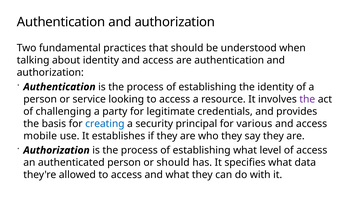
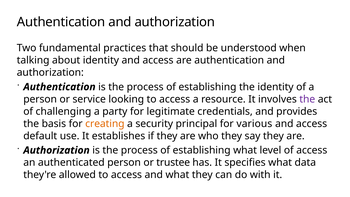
creating colour: blue -> orange (105, 124)
mobile: mobile -> default (40, 136)
or should: should -> trustee (173, 162)
